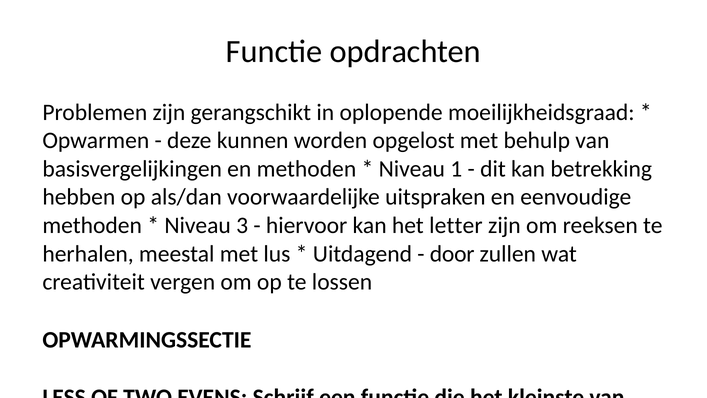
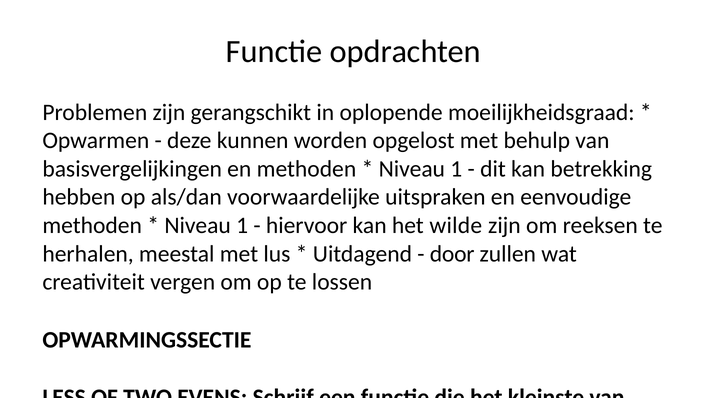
3: 3 -> 1 (242, 225)
het letter: letter -> wilde (456, 225)
